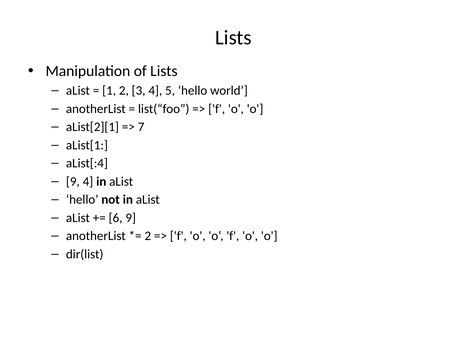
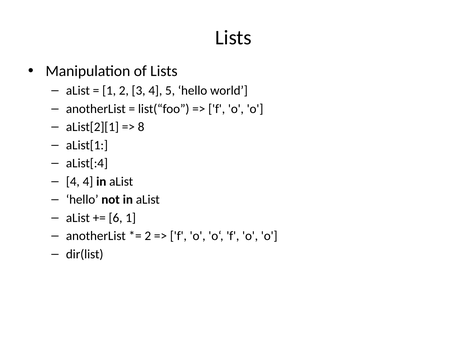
7: 7 -> 8 (141, 127)
9: 9 -> 4 (73, 182)
6 9: 9 -> 1 (131, 218)
